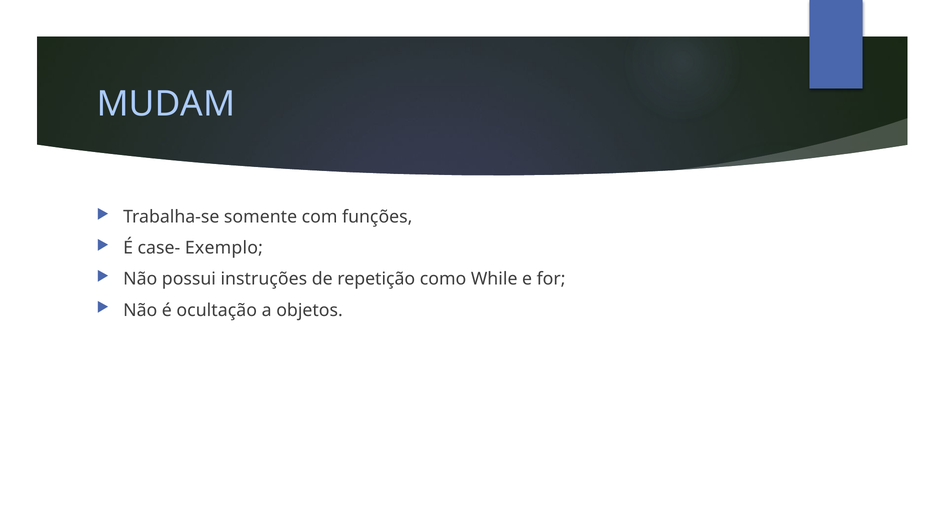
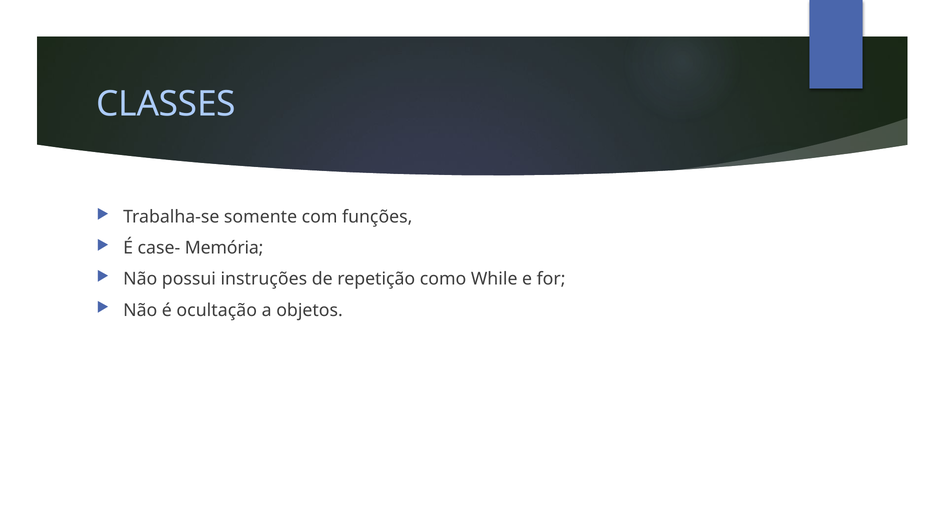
MUDAM: MUDAM -> CLASSES (166, 104)
Exemplo: Exemplo -> Memória (224, 248)
